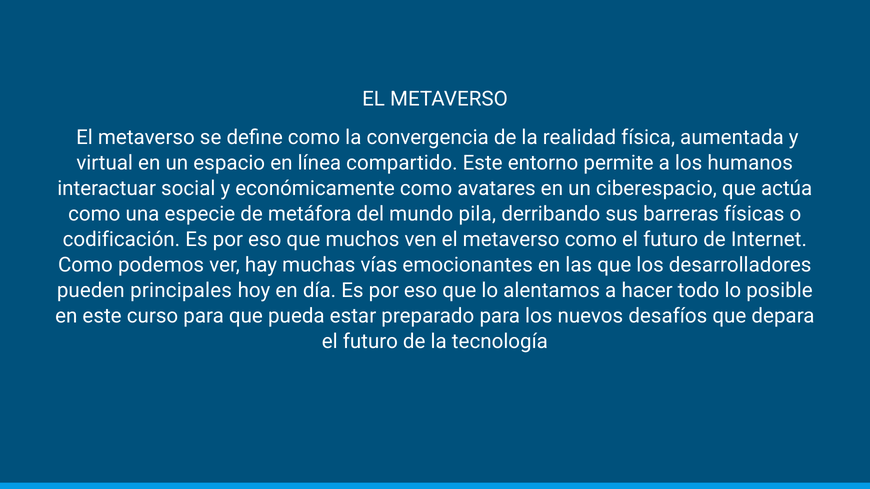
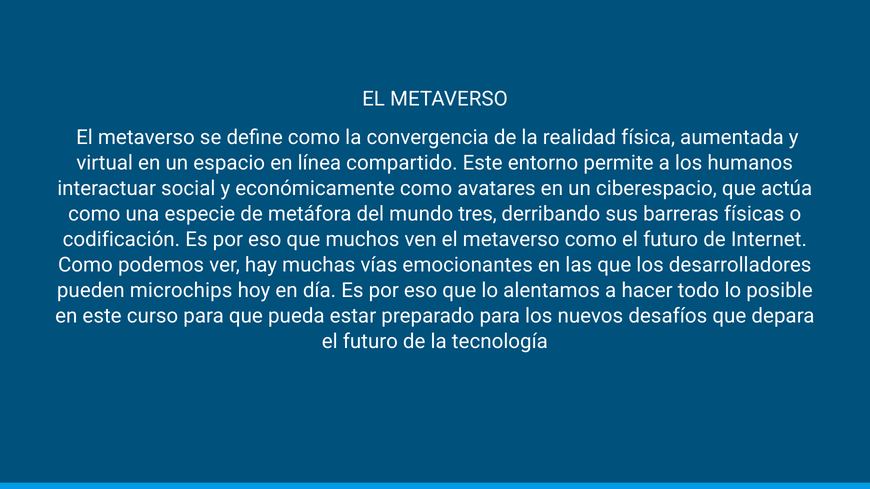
pila: pila -> tres (478, 214)
principales: principales -> microchips (181, 291)
